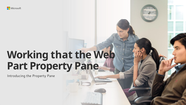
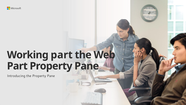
Working that: that -> part (62, 55)
